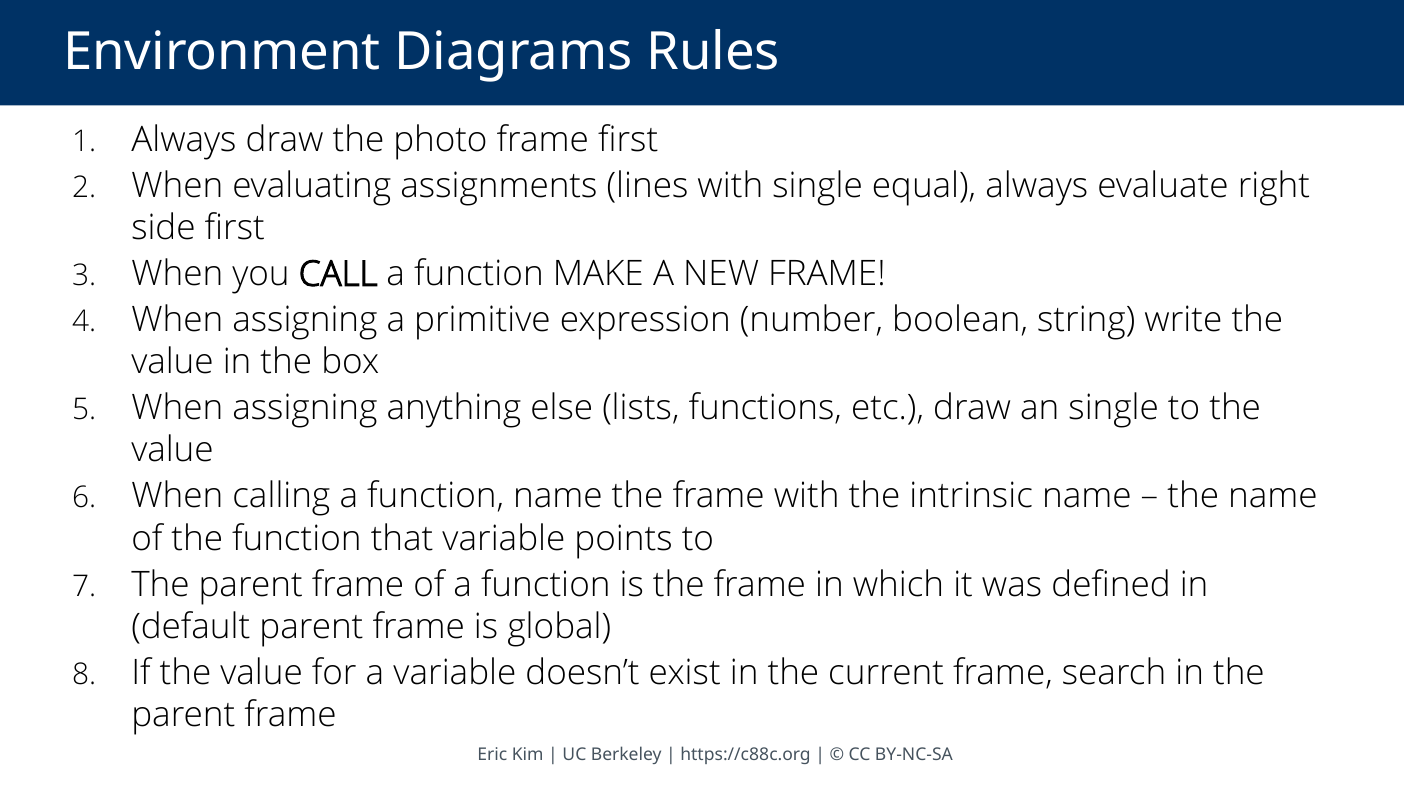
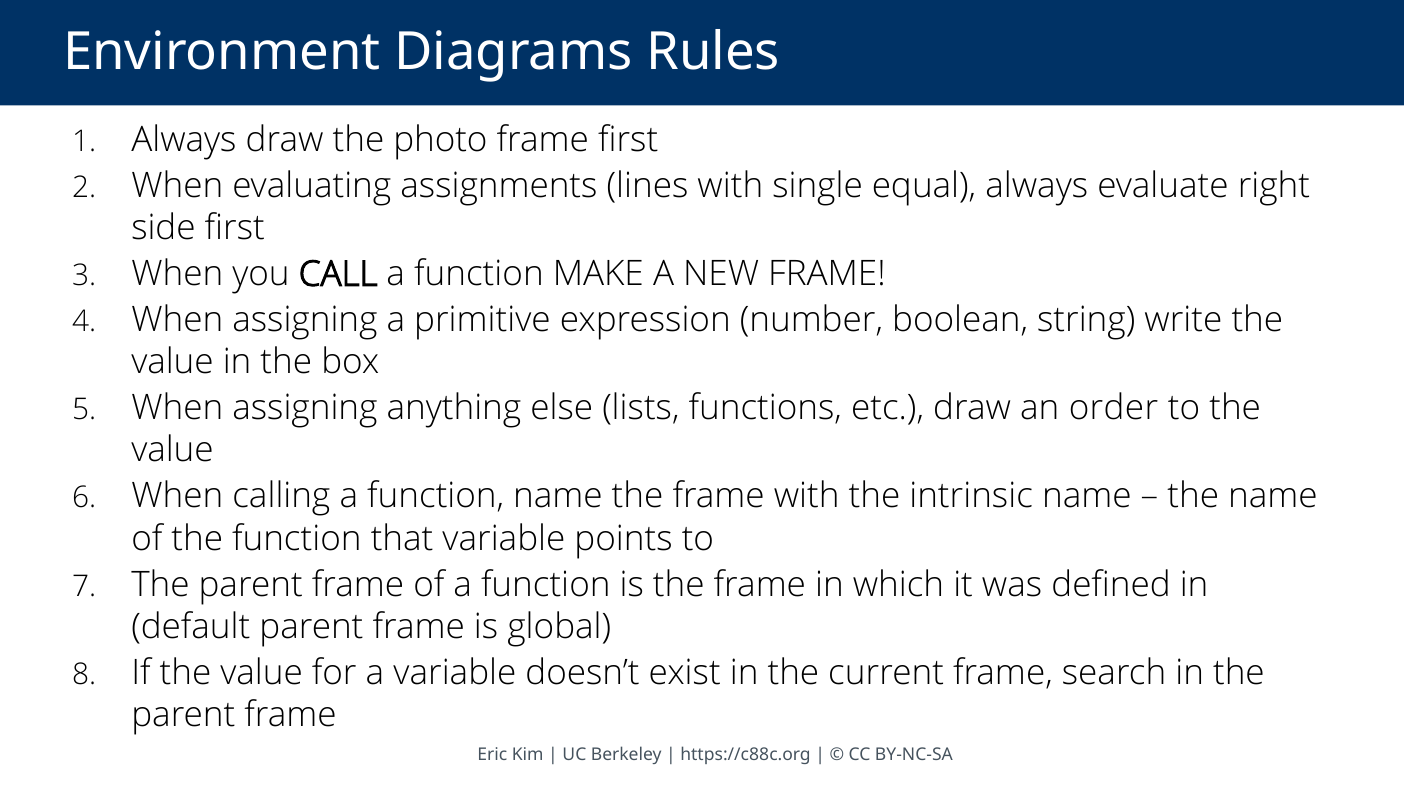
an single: single -> order (1113, 408)
